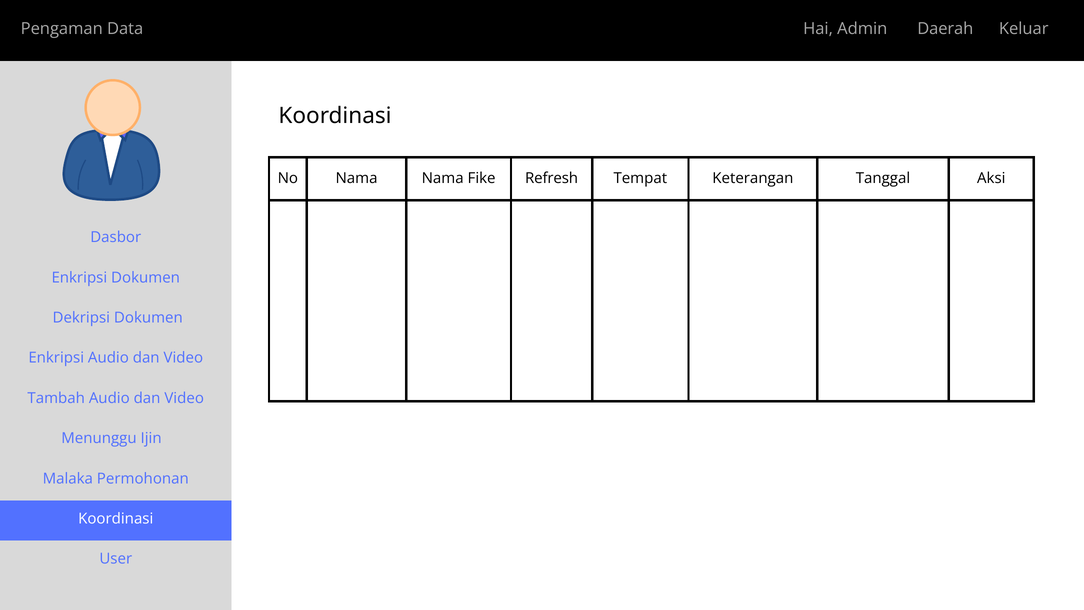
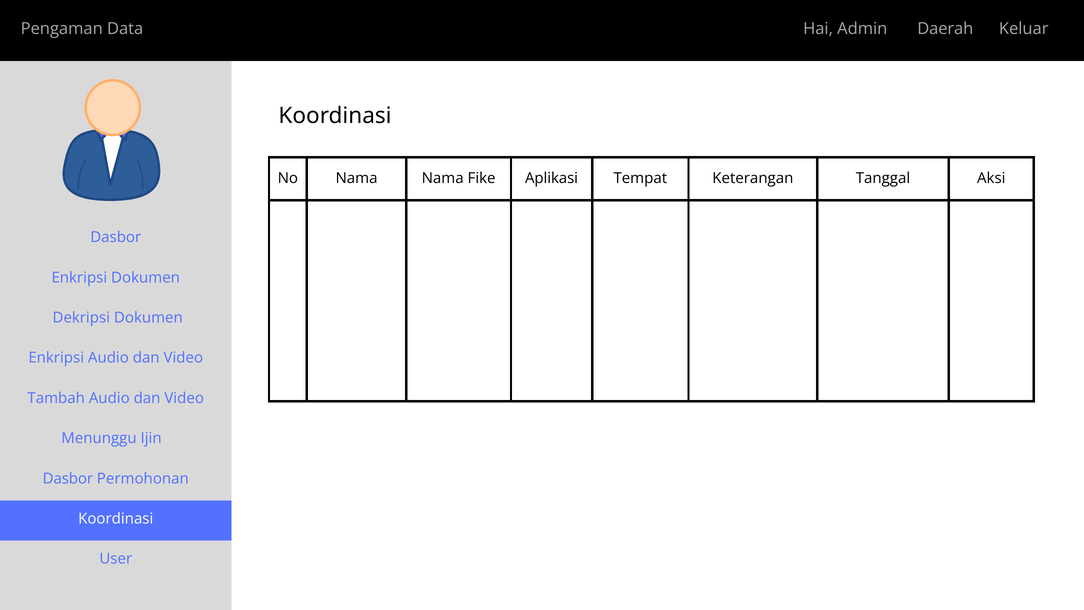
Refresh: Refresh -> Aplikasi (552, 178)
Malaka: Malaka -> Dasbor (68, 478)
